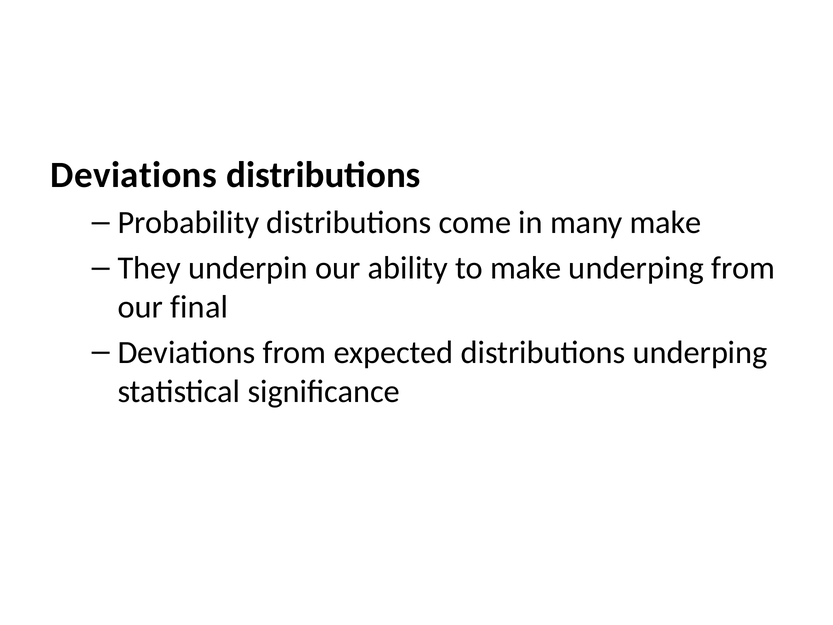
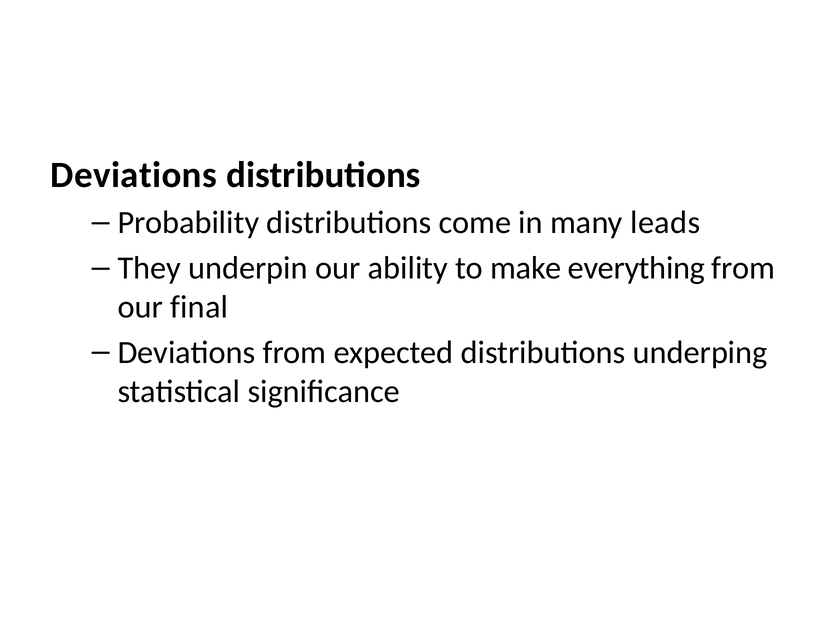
many make: make -> leads (665, 223)
make underping: underping -> everything (636, 268)
